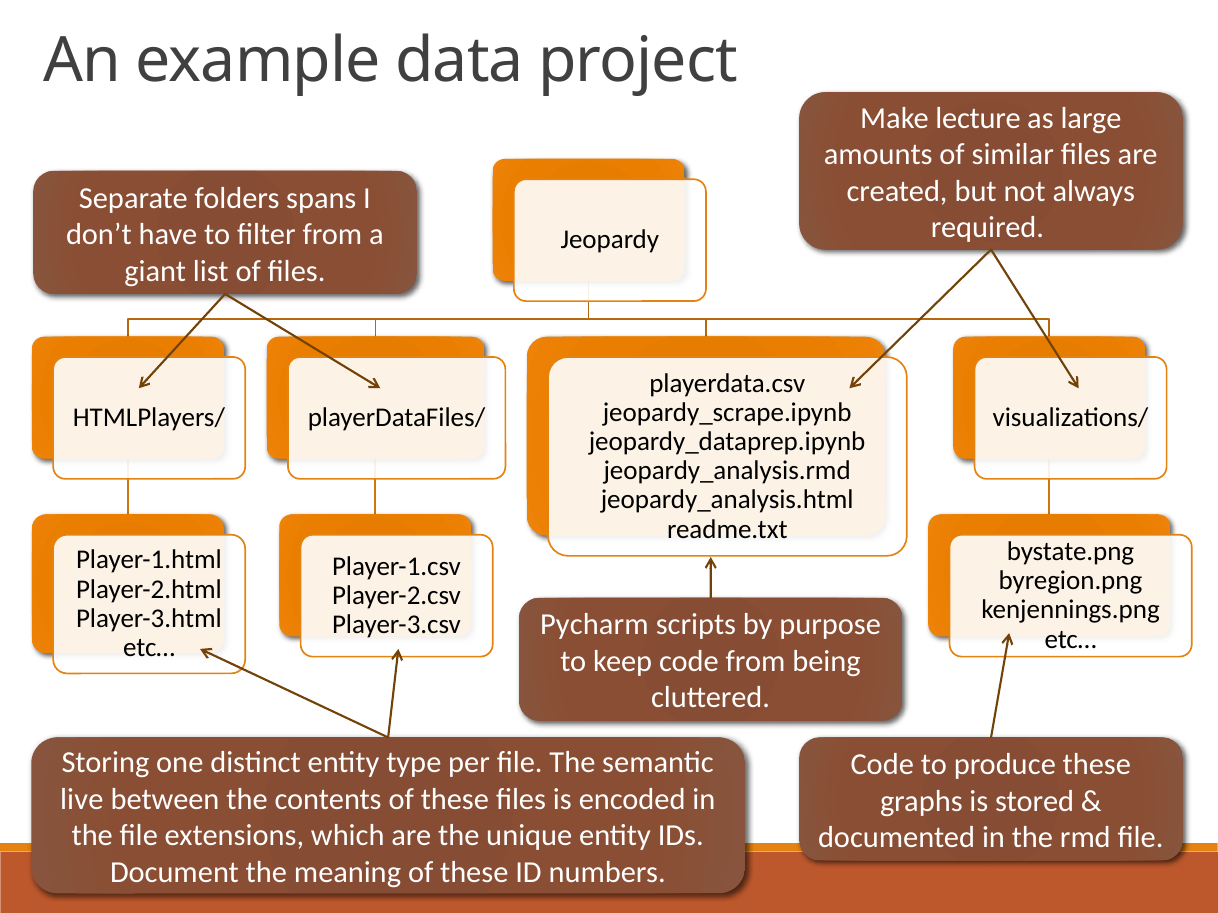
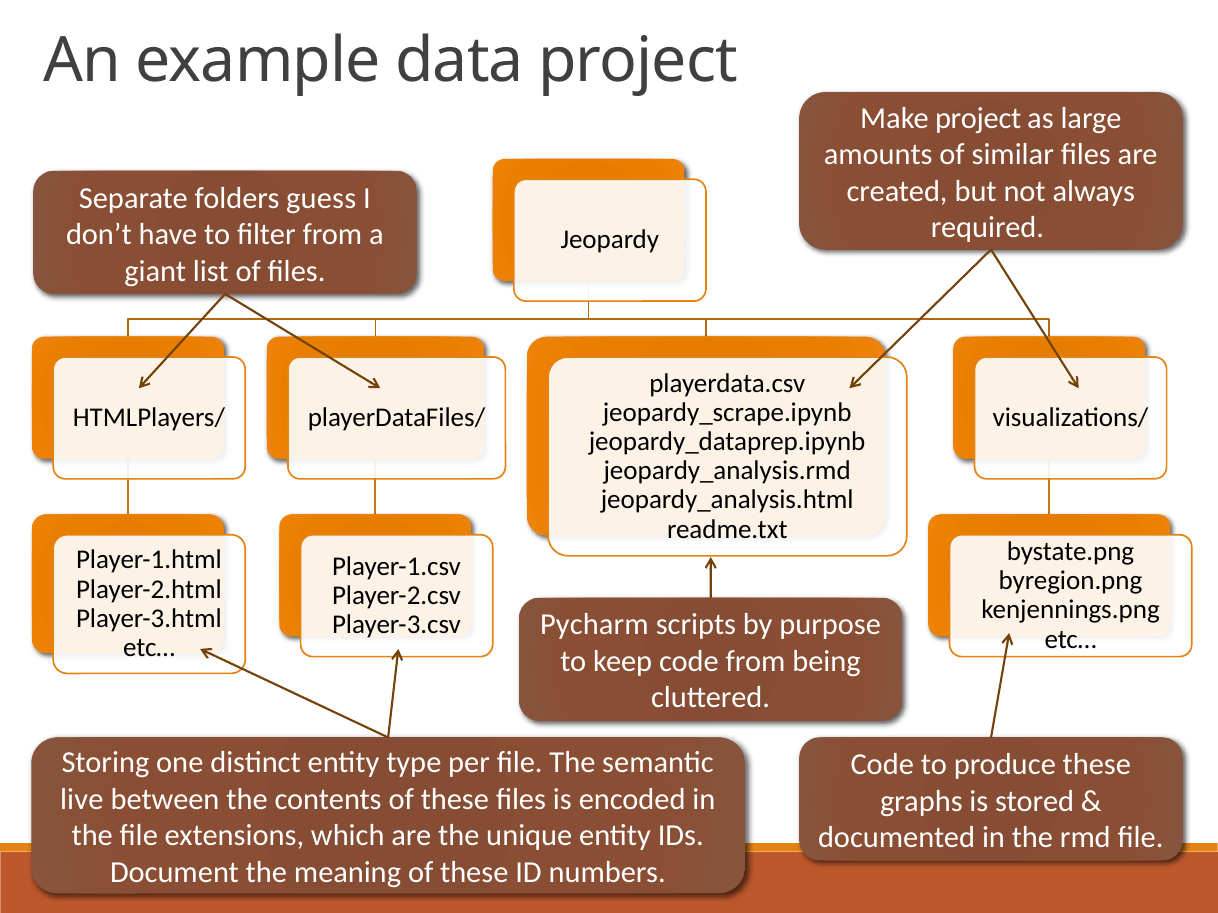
Make lecture: lecture -> project (978, 118)
spans: spans -> guess (321, 198)
